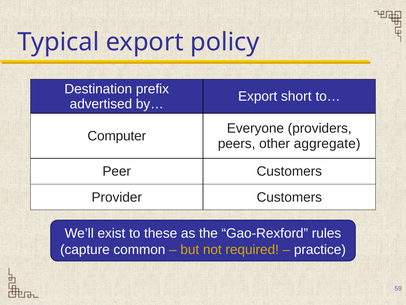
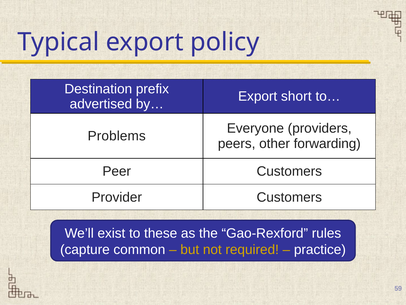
Computer: Computer -> Problems (117, 136)
aggregate: aggregate -> forwarding (327, 143)
